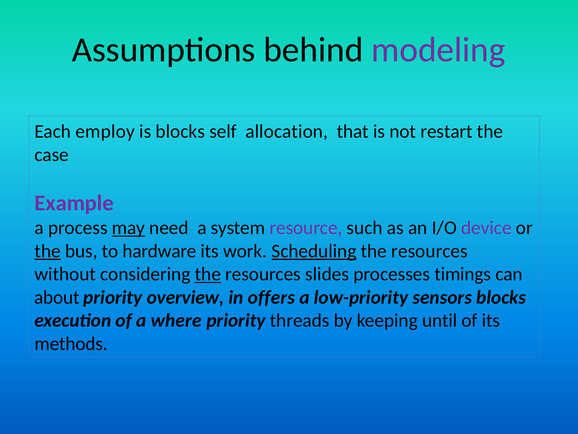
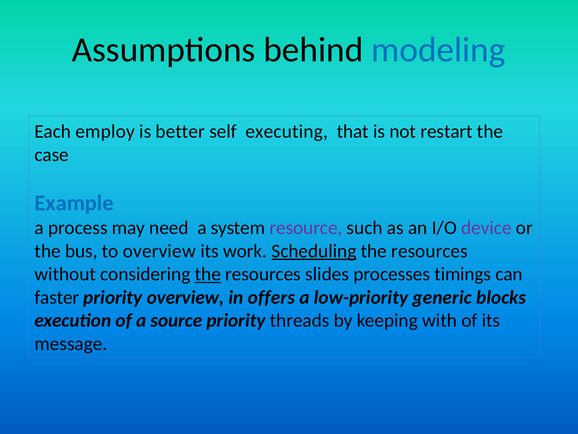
modeling colour: purple -> blue (438, 50)
is blocks: blocks -> better (180, 131)
allocation: allocation -> executing (287, 131)
Example colour: purple -> blue (74, 203)
may underline: present -> none (128, 228)
the underline: present -> none (48, 251)
to hardware: hardware -> overview (159, 251)
about: about -> faster (57, 297)
sensors: sensors -> generic (442, 297)
where: where -> source (176, 320)
until: until -> with (440, 320)
methods: methods -> message (71, 343)
